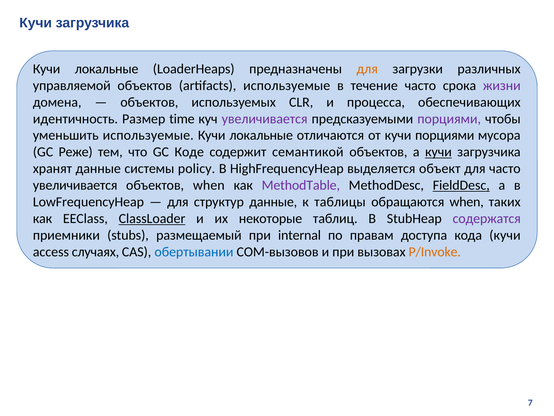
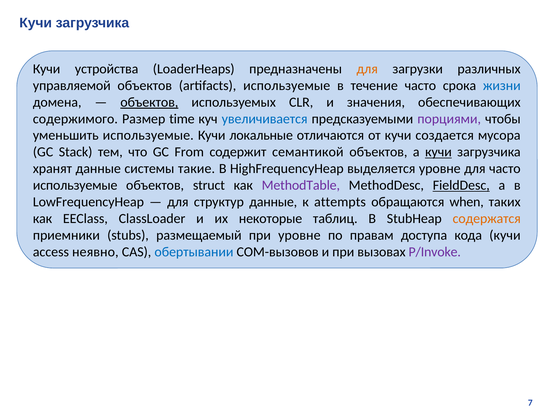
локальные: локальные -> устройства (107, 69)
жизни colour: purple -> blue (502, 85)
объектов underline: none -> present (149, 102)
процесса: процесса -> значения (376, 102)
идентичность: идентичность -> содержимого (75, 119)
увеличивается colour: purple -> blue (265, 119)
кучи порциями: порциями -> создается (445, 135)
Реже: Реже -> Stack (76, 152)
Коде: Коде -> From (189, 152)
policy: policy -> такие (197, 168)
выделяется объект: объект -> уровне (440, 168)
увеличивается: увеличивается -> используемые (75, 185)
объектов when: when -> struct (209, 185)
таблицы: таблицы -> attempts (340, 202)
ClassLoader underline: present -> none (152, 218)
содержатся colour: purple -> orange (487, 218)
при internal: internal -> уровне (299, 235)
случаях: случаях -> неявно (95, 252)
P/Invoke colour: orange -> purple (435, 252)
